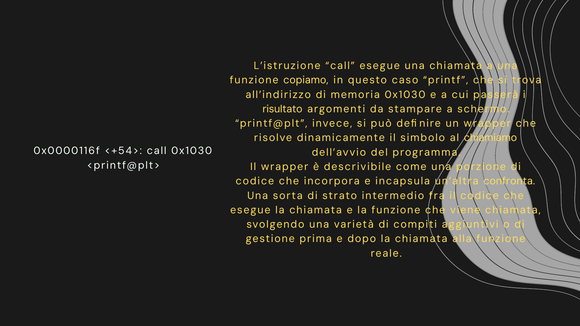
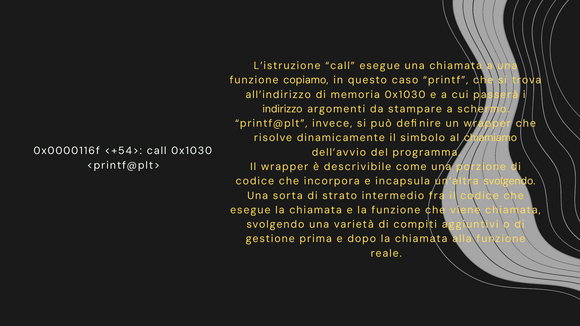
risultato: risultato -> indirizzo (282, 109)
un’altra confronta: confronta -> svolgendo (509, 181)
